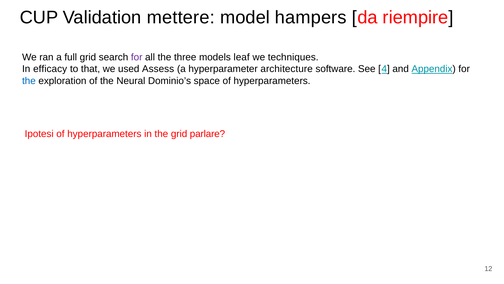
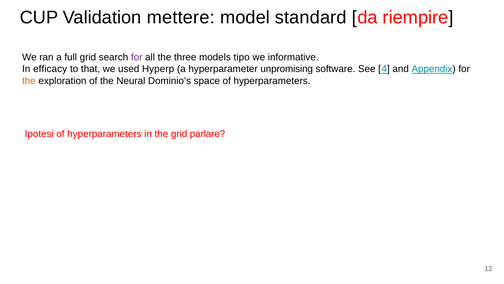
hampers: hampers -> standard (311, 17)
leaf: leaf -> tipo (242, 57)
techniques: techniques -> informative (293, 57)
Assess: Assess -> Hyperp (158, 69)
architecture: architecture -> unpromising (287, 69)
the colour: blue -> orange (29, 81)
